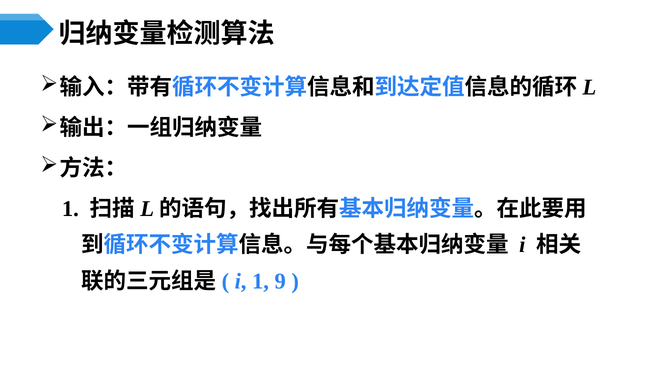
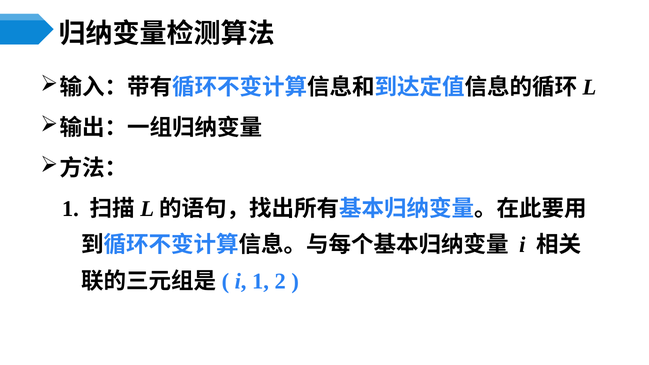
9: 9 -> 2 (280, 281)
